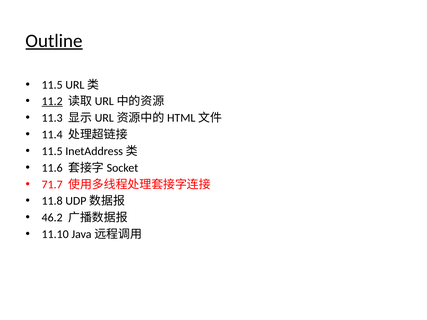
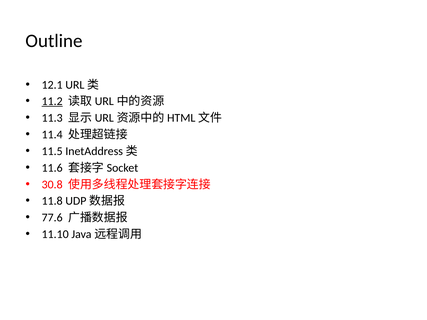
Outline underline: present -> none (54, 41)
11.5: 11.5 -> 12.1 (52, 85)
71.7: 71.7 -> 30.8 (52, 185)
46.2: 46.2 -> 77.6 (52, 218)
